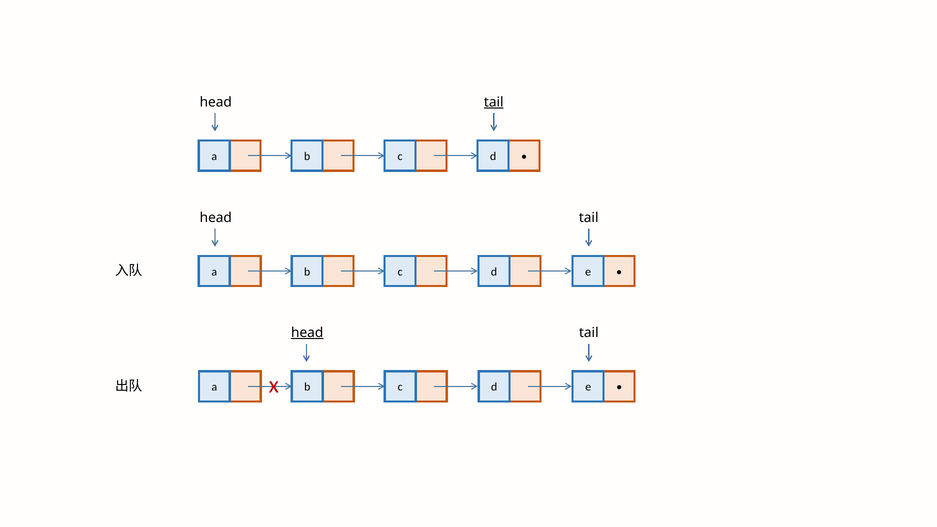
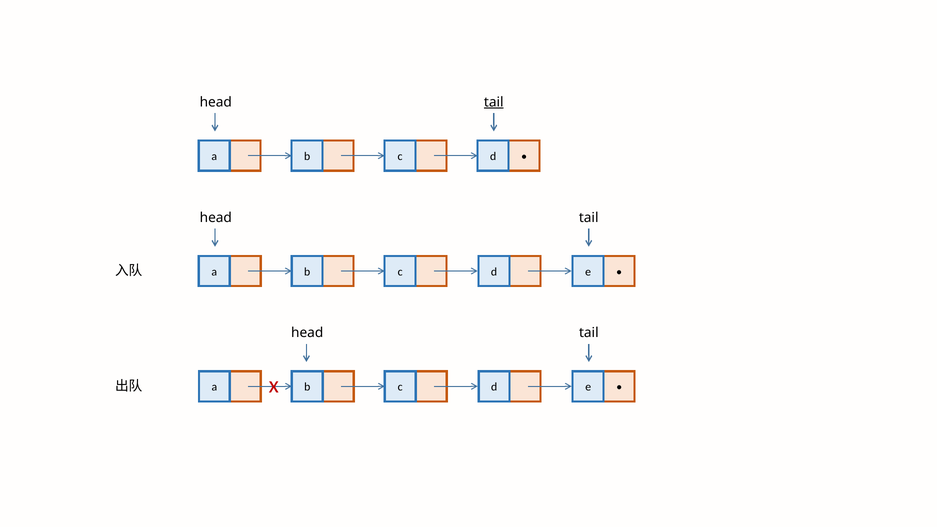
head underline: present -> none (307, 333)
